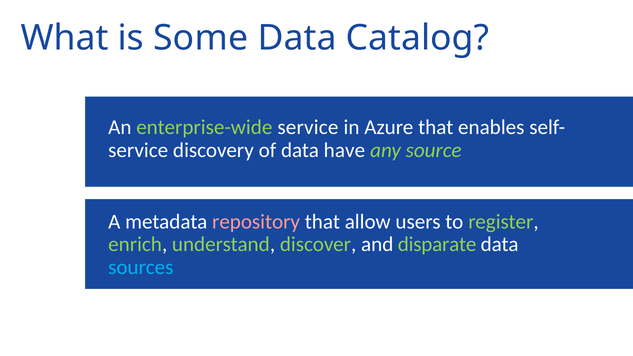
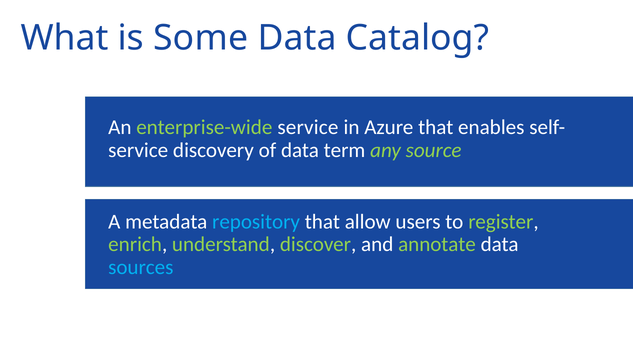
have: have -> term (344, 150)
repository colour: pink -> light blue (256, 222)
disparate: disparate -> annotate (437, 244)
